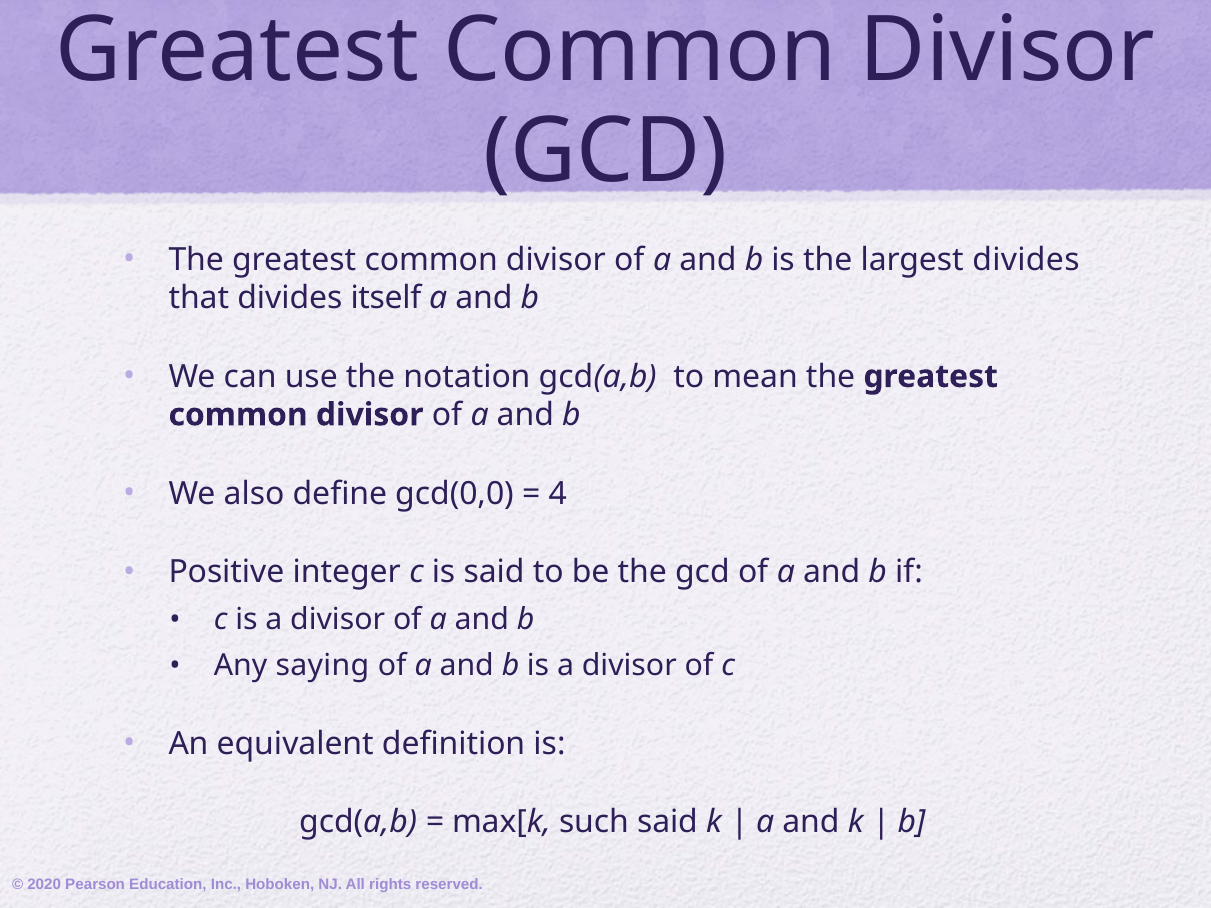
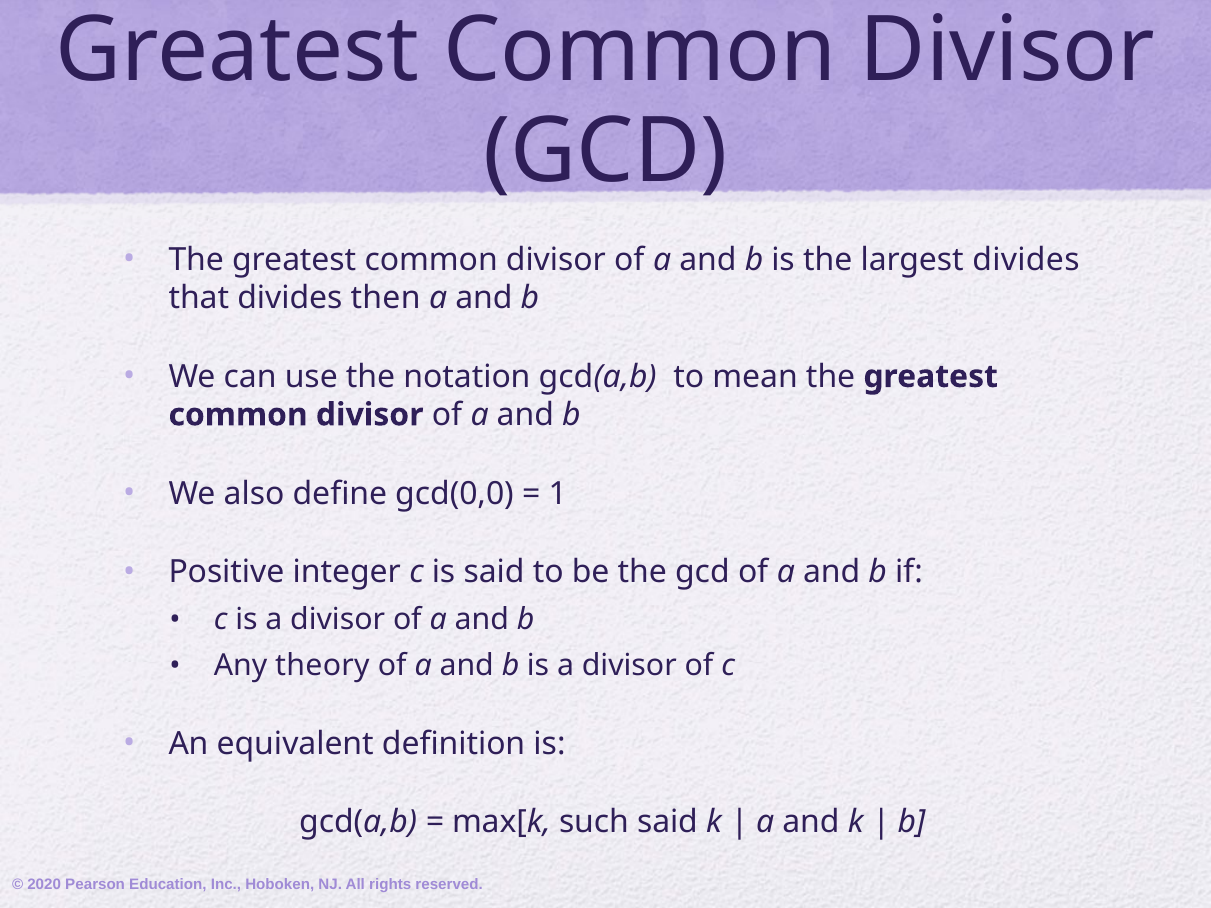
itself: itself -> then (386, 298)
4: 4 -> 1 (558, 494)
saying: saying -> theory (322, 666)
